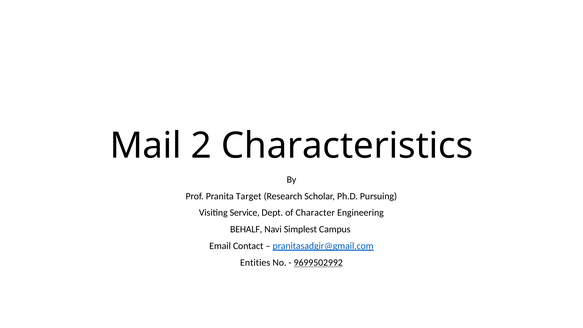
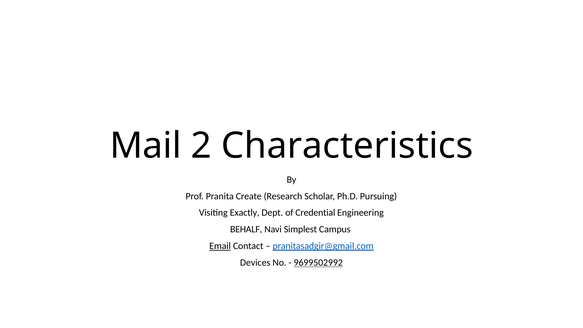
Target: Target -> Create (249, 196)
Service: Service -> Exactly (245, 213)
Character: Character -> Credential (315, 213)
Email underline: none -> present (220, 246)
Entities: Entities -> Devices (255, 263)
